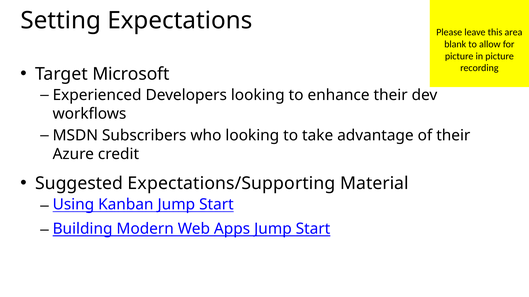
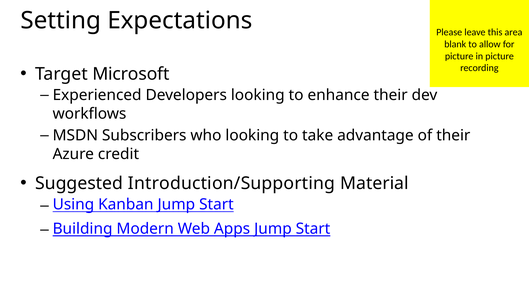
Expectations/Supporting: Expectations/Supporting -> Introduction/Supporting (232, 184)
